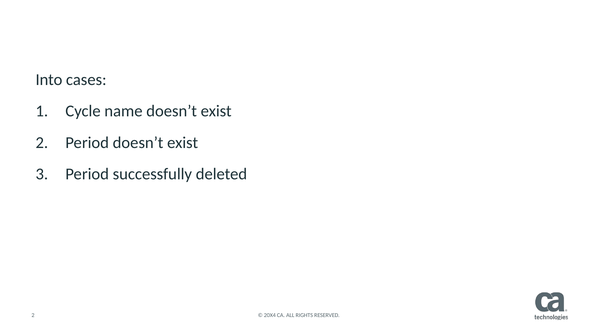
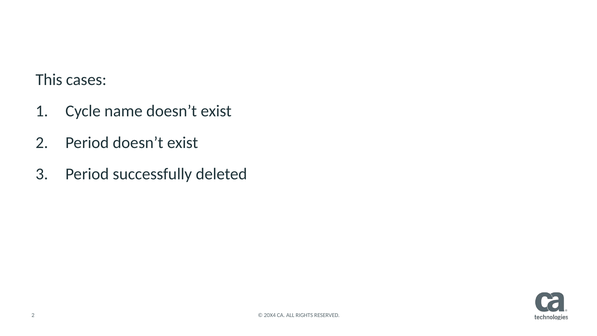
Into: Into -> This (49, 80)
